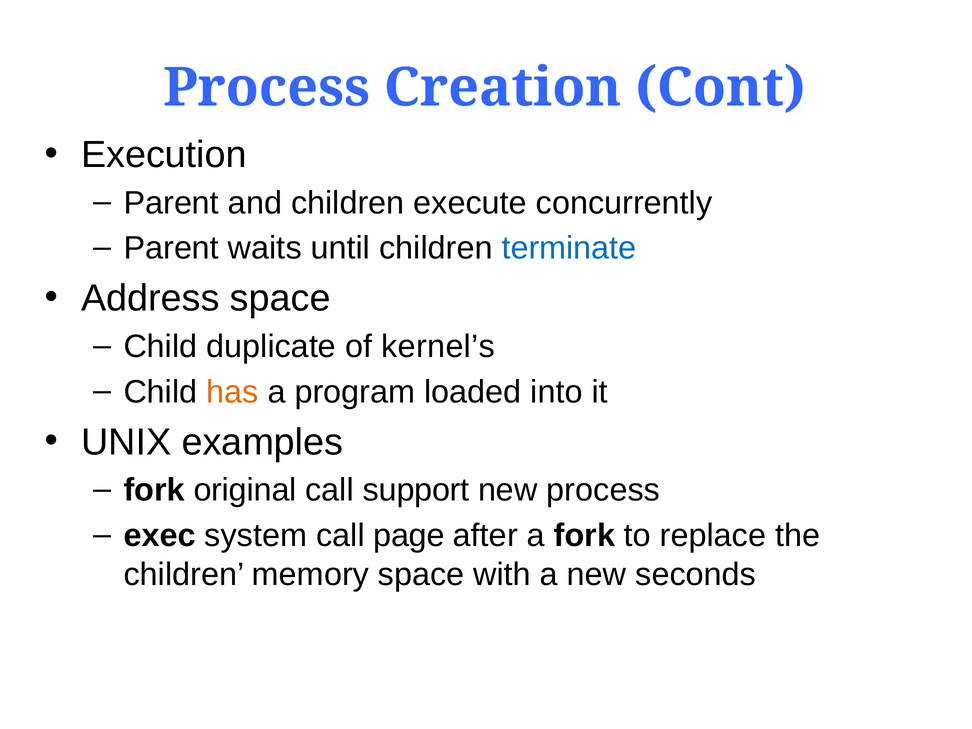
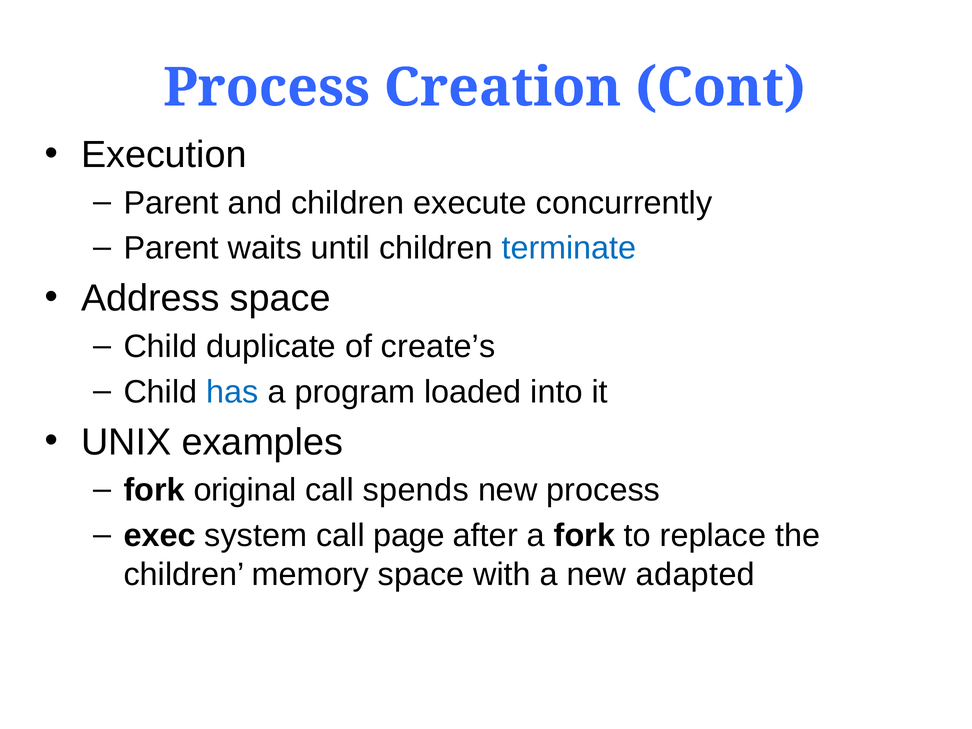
kernel’s: kernel’s -> create’s (438, 347)
has colour: orange -> blue (232, 392)
support: support -> spends (416, 490)
seconds: seconds -> adapted (695, 574)
